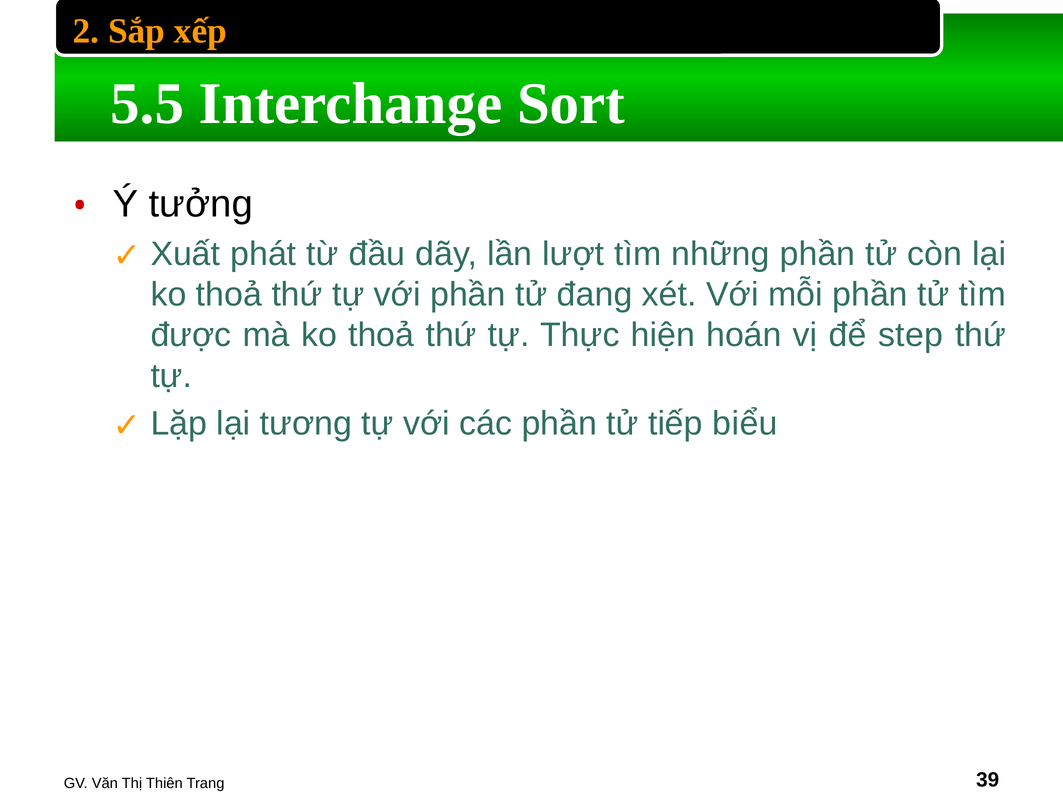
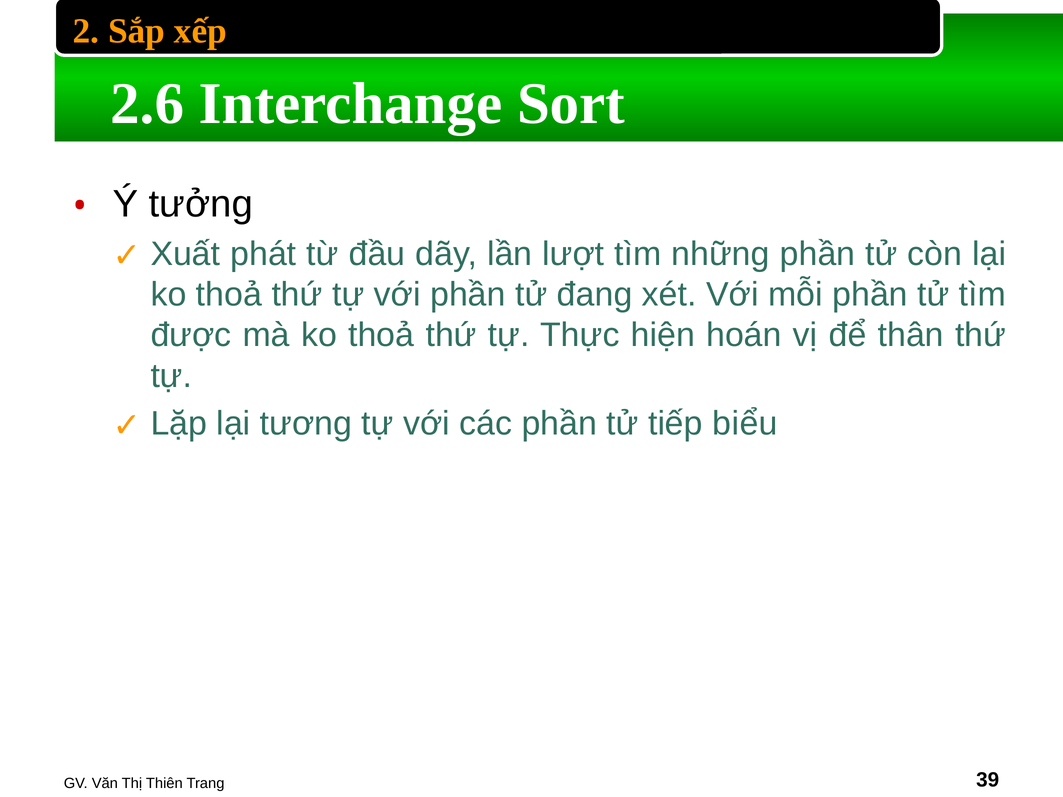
5.5: 5.5 -> 2.6 (147, 104)
step: step -> thân (911, 335)
